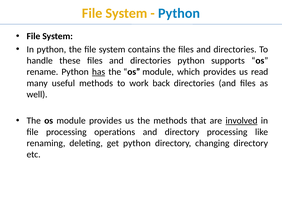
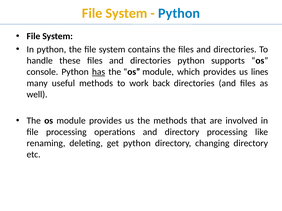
rename: rename -> console (42, 72)
read: read -> lines (260, 72)
involved underline: present -> none (241, 121)
